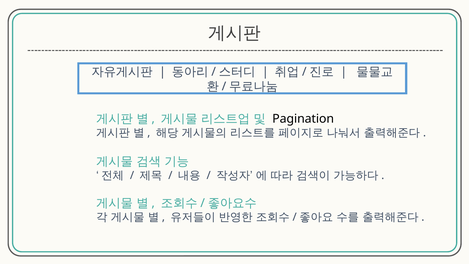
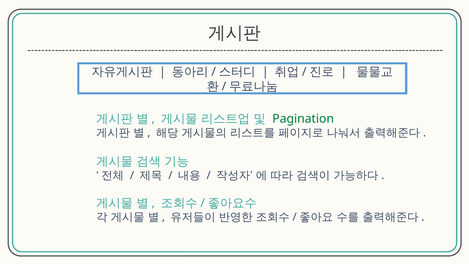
Pagination colour: black -> green (303, 119)
